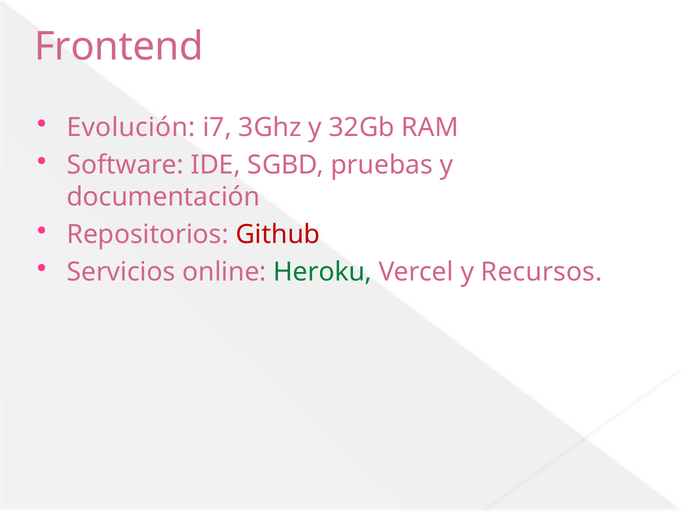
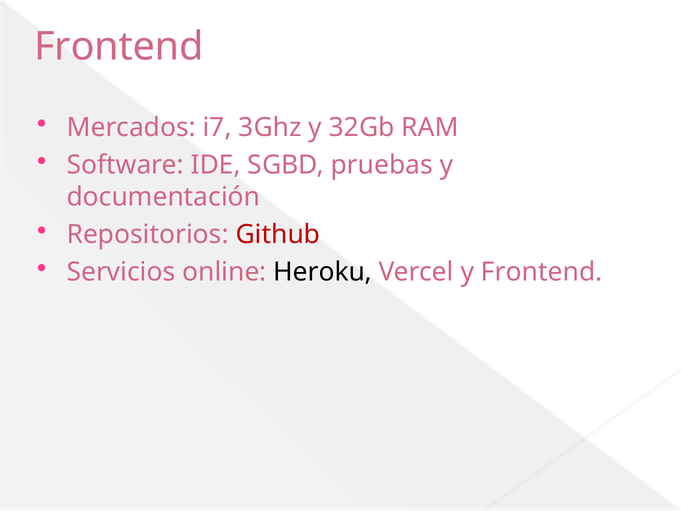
Evolución: Evolución -> Mercados (131, 128)
Heroku colour: green -> black (323, 272)
y Recursos: Recursos -> Frontend (542, 272)
